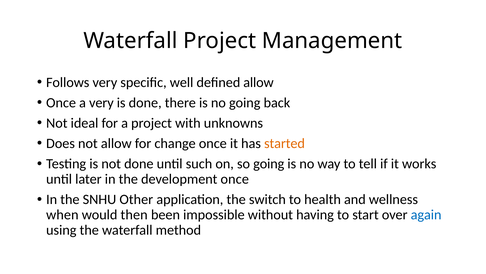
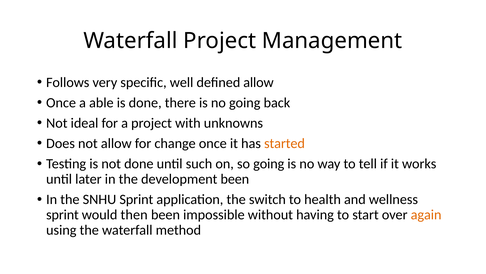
a very: very -> able (101, 102)
development once: once -> been (235, 179)
SNHU Other: Other -> Sprint (136, 199)
when: when -> sprint (62, 214)
again colour: blue -> orange (426, 214)
